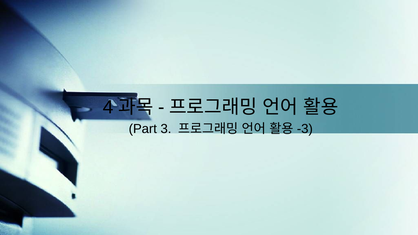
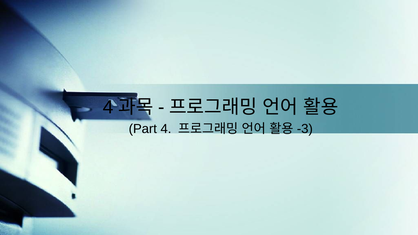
Part 3: 3 -> 4 (166, 129)
